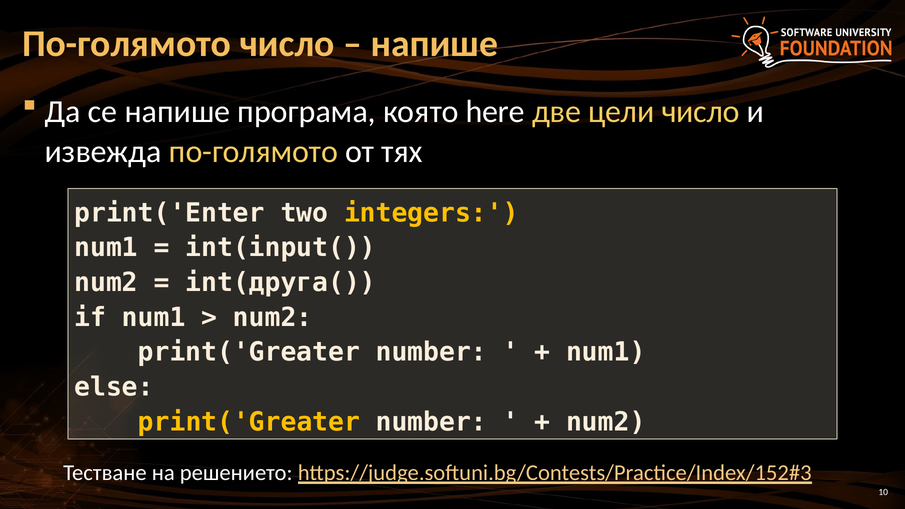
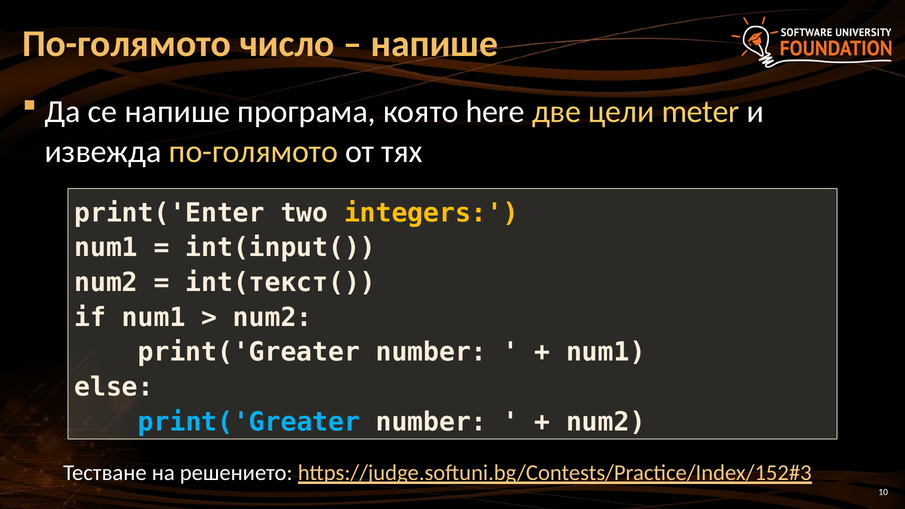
цели число: число -> meter (701, 112)
int(друга(: int(друга( -> int(текст( (281, 283)
print('Greater colour: yellow -> light blue (249, 422)
